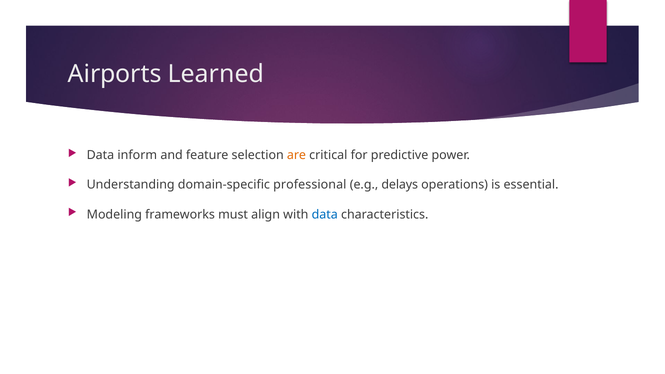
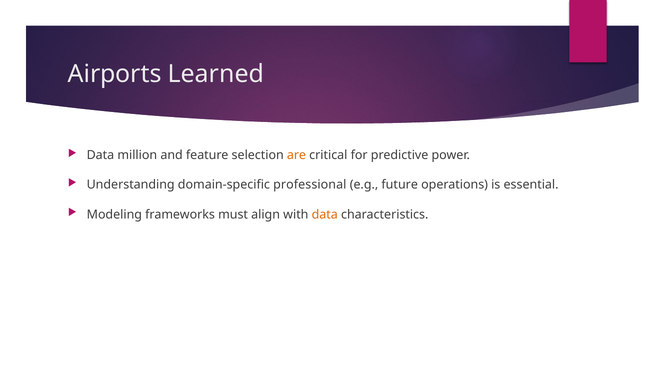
inform: inform -> million (137, 155)
delays: delays -> future (400, 185)
data colour: blue -> orange (325, 214)
